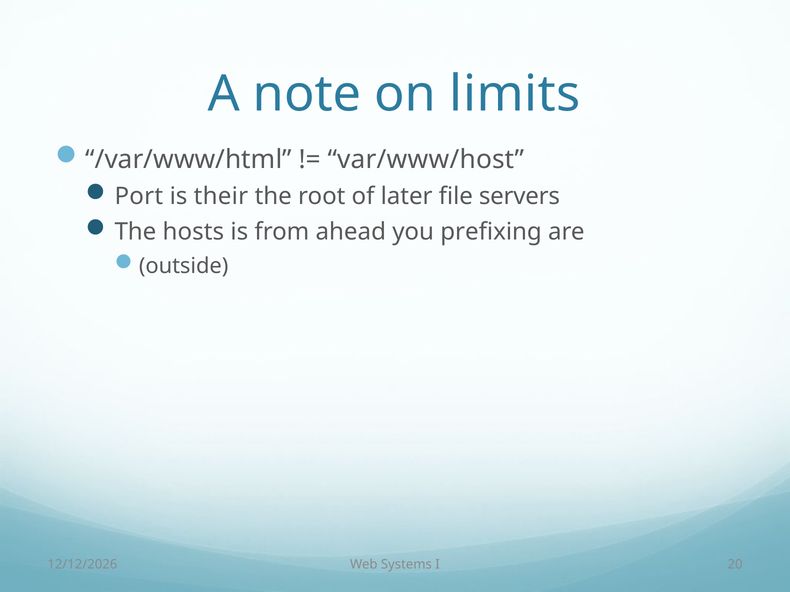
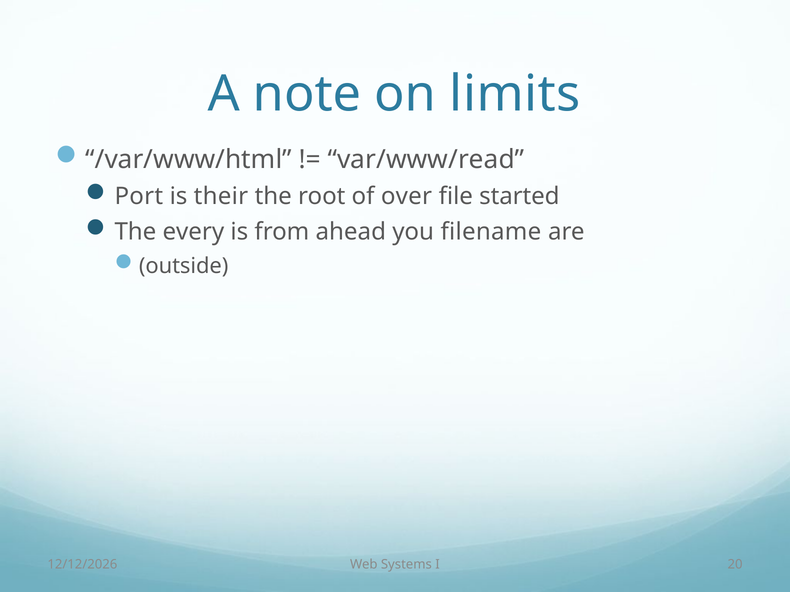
var/www/host: var/www/host -> var/www/read (426, 160)
later: later -> over (406, 197)
servers: servers -> started (519, 197)
hosts: hosts -> every (193, 232)
prefixing: prefixing -> filename (491, 232)
